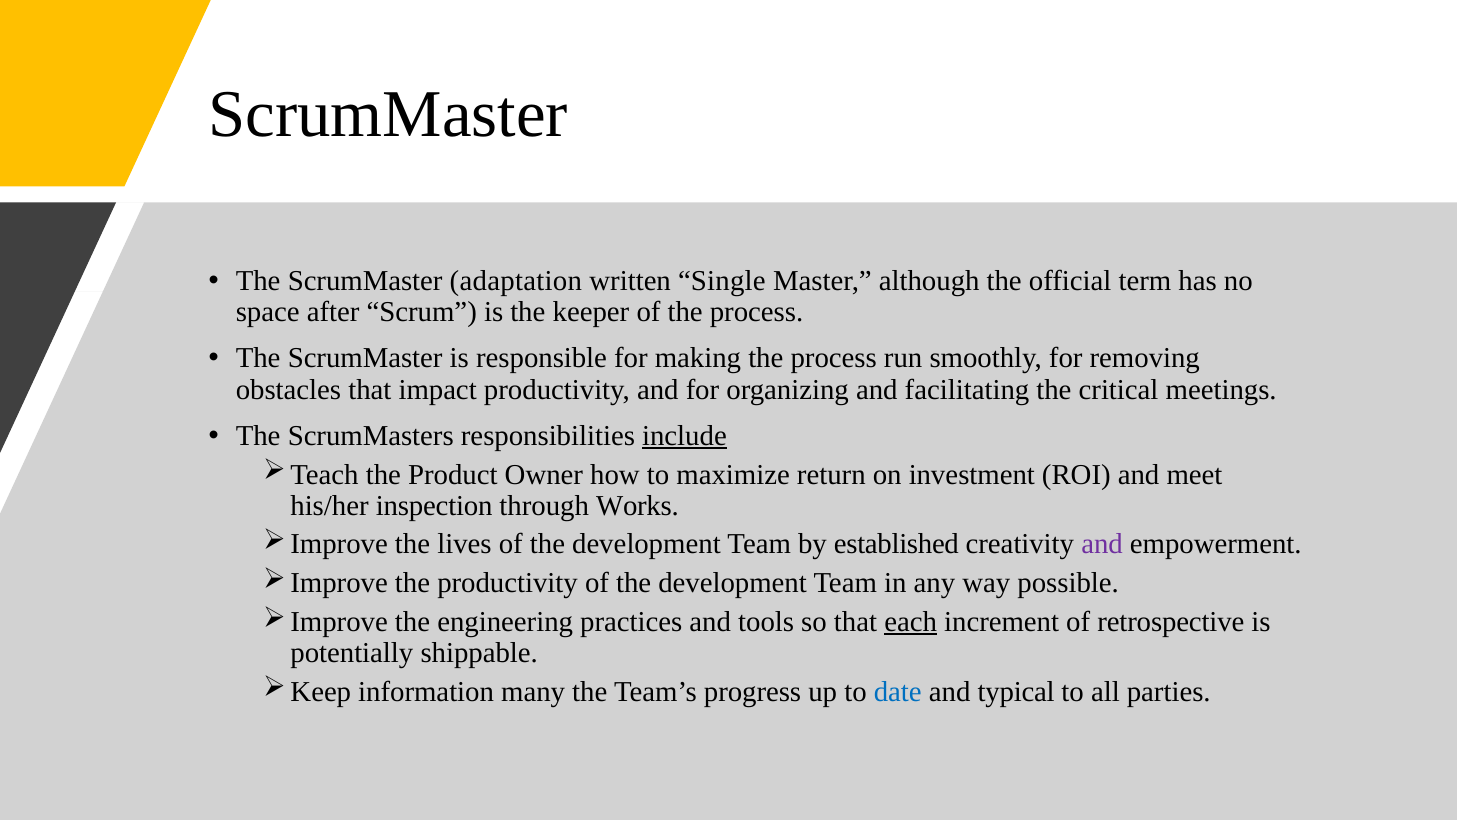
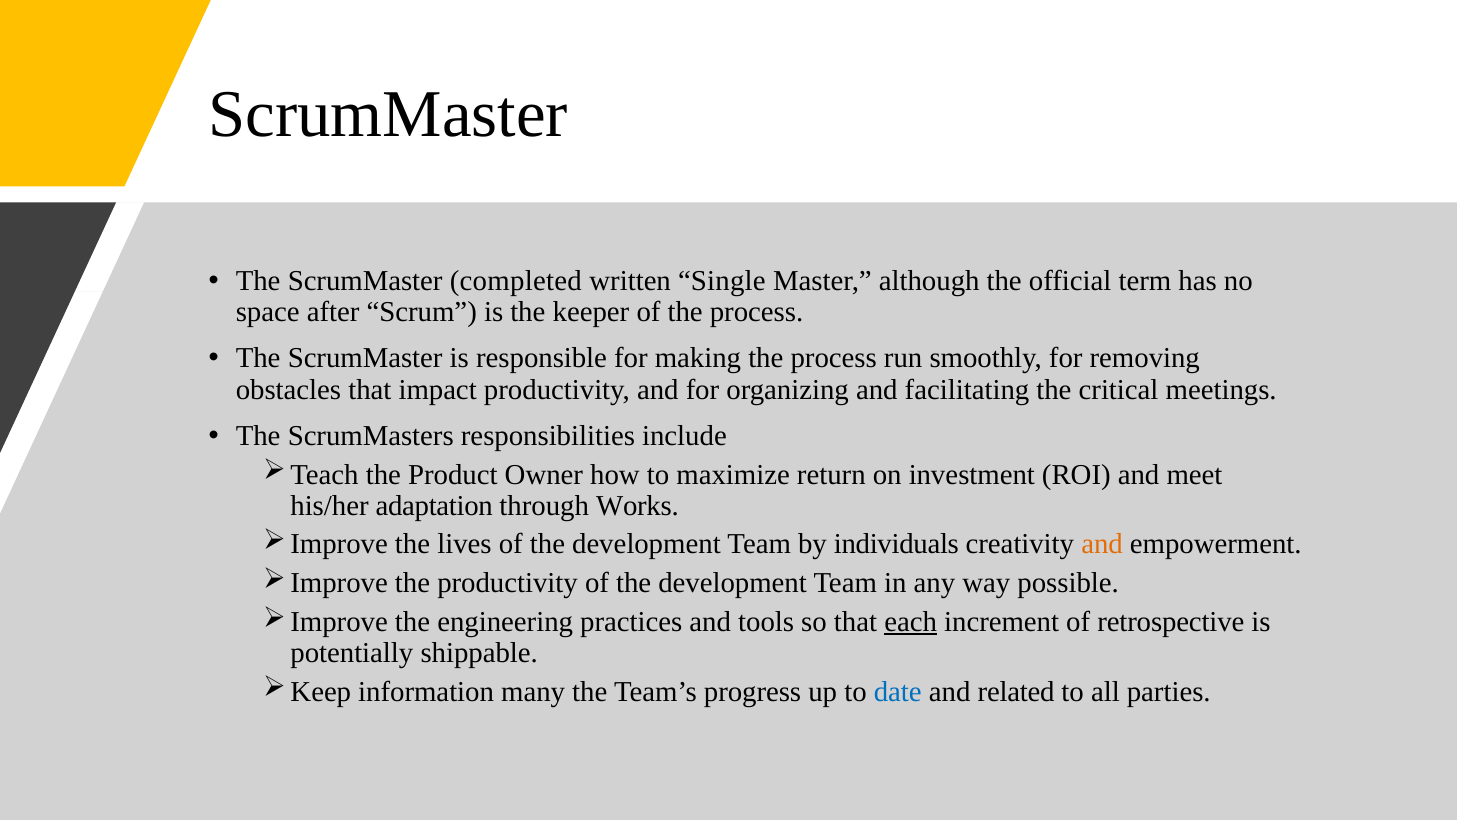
adaptation: adaptation -> completed (516, 281)
include underline: present -> none (684, 436)
inspection: inspection -> adaptation (434, 505)
established: established -> individuals (896, 544)
and colour: purple -> orange (1102, 544)
typical: typical -> related (1016, 691)
